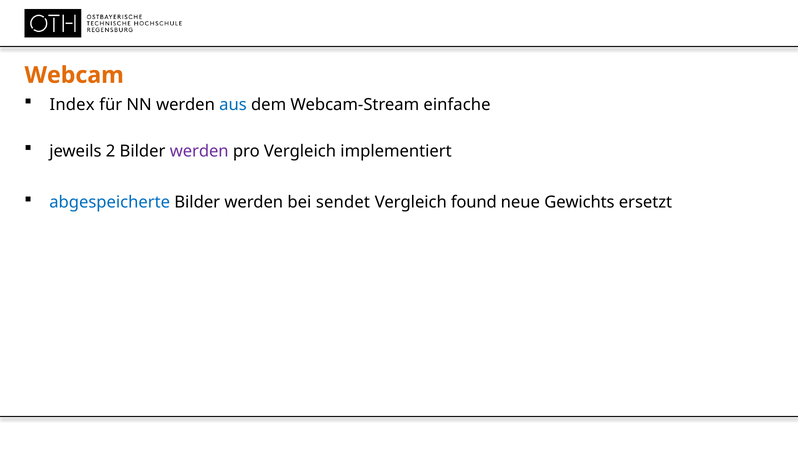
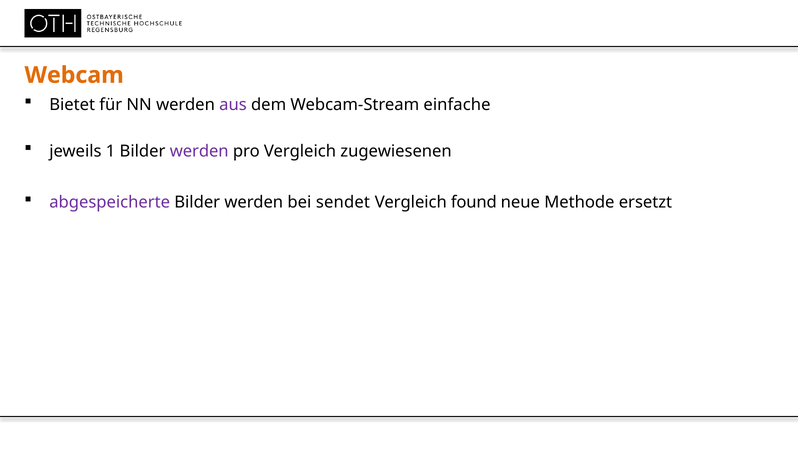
Index: Index -> Bietet (72, 105)
aus colour: blue -> purple (233, 105)
2: 2 -> 1 (111, 151)
implementiert: implementiert -> zugewiesenen (396, 151)
abgespeicherte colour: blue -> purple (110, 202)
Gewichts: Gewichts -> Methode (579, 202)
